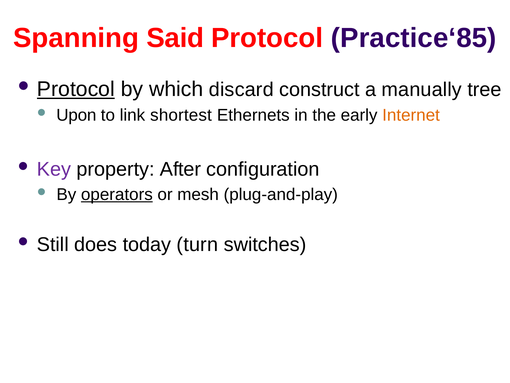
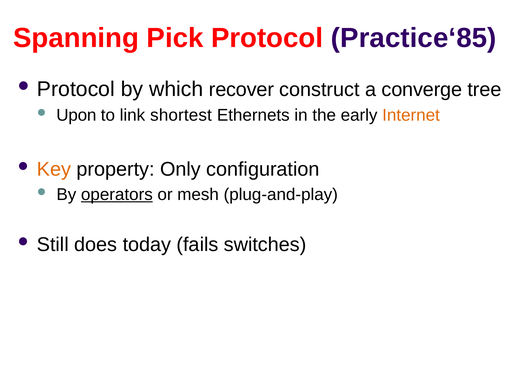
Said: Said -> Pick (175, 38)
Protocol underline: present -> none (76, 89)
discard: discard -> recover (241, 89)
manually: manually -> converge (422, 89)
Key colour: purple -> orange (54, 169)
After: After -> Only (180, 169)
turn: turn -> fails (197, 244)
